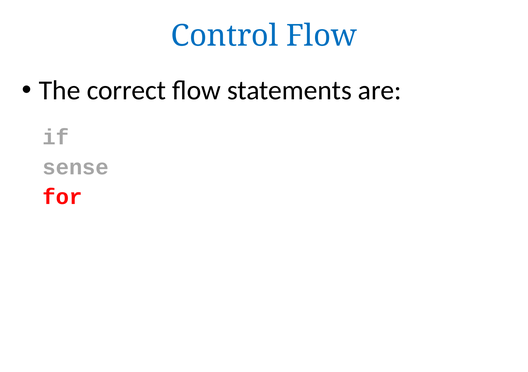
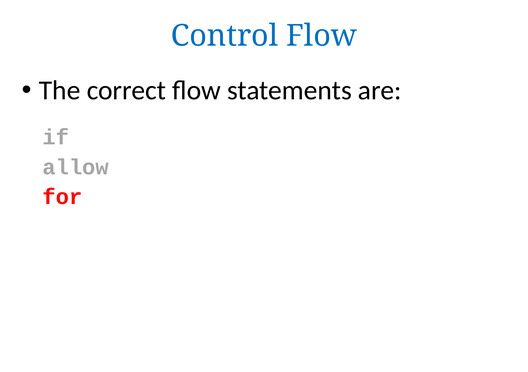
sense: sense -> allow (76, 167)
